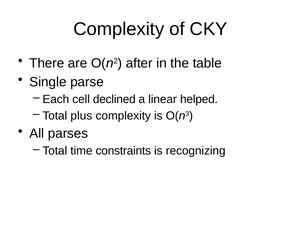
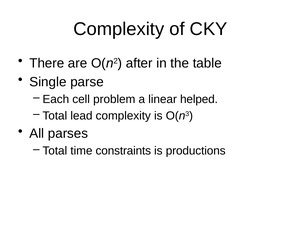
declined: declined -> problem (114, 99)
plus: plus -> lead (81, 116)
recognizing: recognizing -> productions (196, 151)
